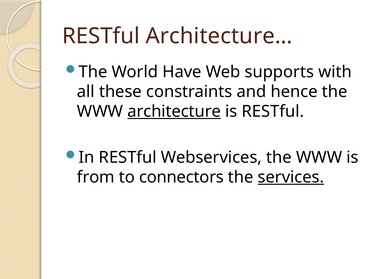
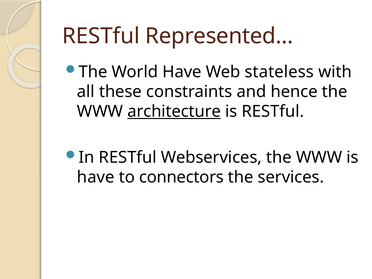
Architecture…: Architecture… -> Represented… (219, 36)
supports: supports -> stateless (279, 72)
from: from -> have (96, 177)
services underline: present -> none (291, 177)
